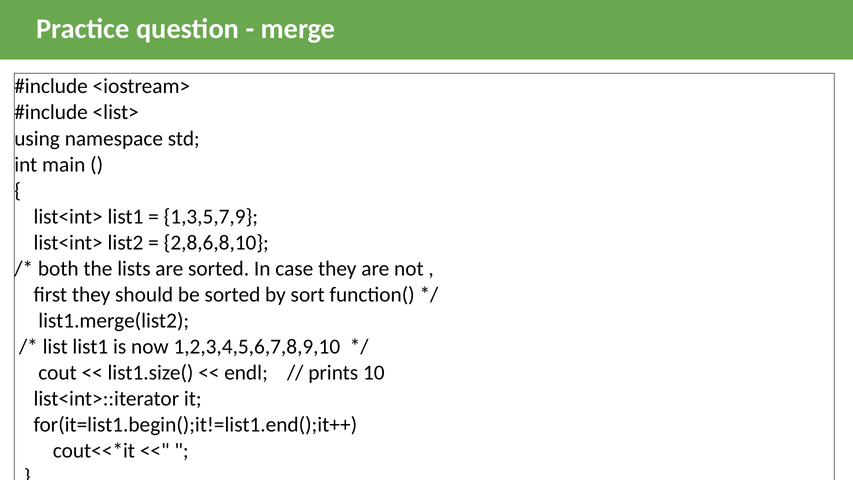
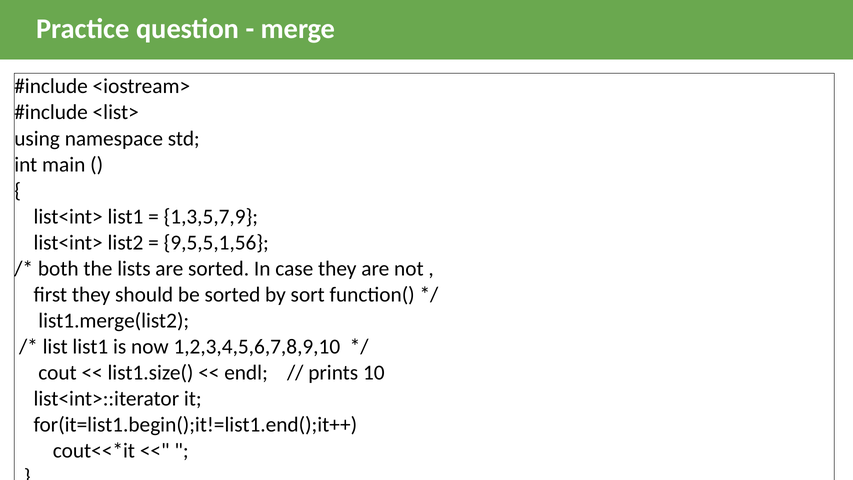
2,8,6,8,10: 2,8,6,8,10 -> 9,5,5,1,56 (216, 243)
